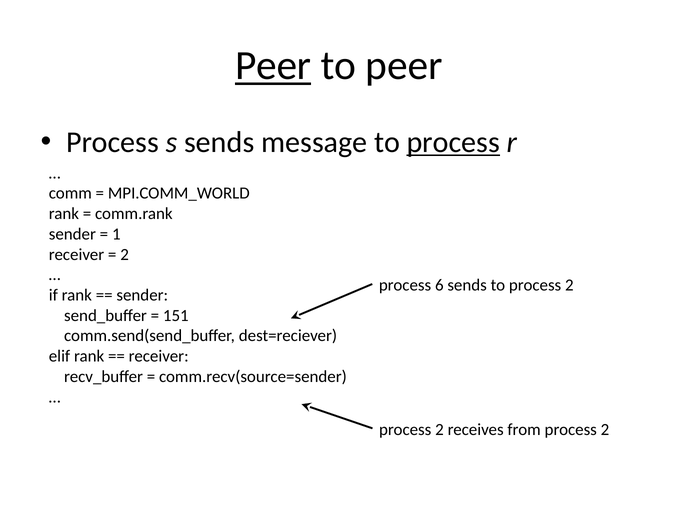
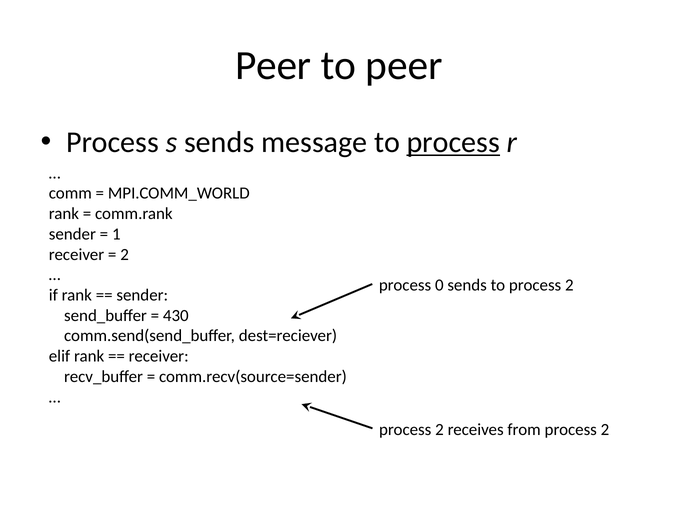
Peer underline: present -> none (273, 66)
6: 6 -> 0 (439, 285)
151: 151 -> 430 (176, 315)
